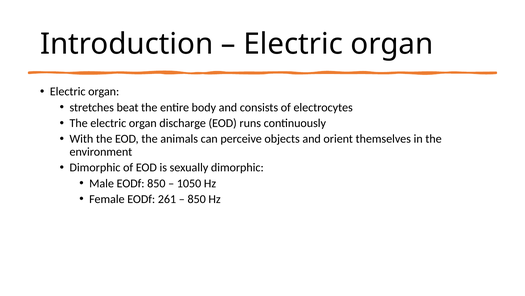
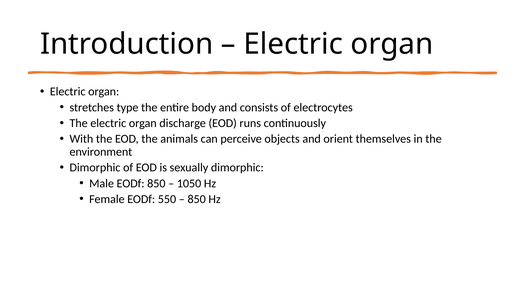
beat: beat -> type (128, 107)
261: 261 -> 550 (167, 199)
